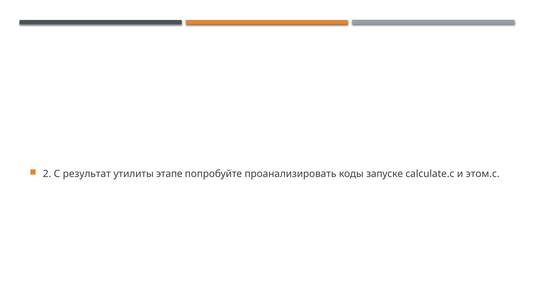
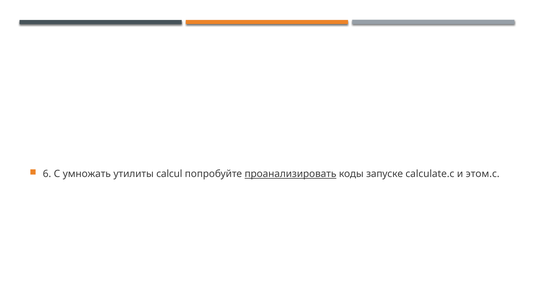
2: 2 -> 6 (47, 174)
результат: результат -> умножать (87, 174)
этапе: этапе -> calcul (169, 174)
проанализировать underline: none -> present (290, 174)
